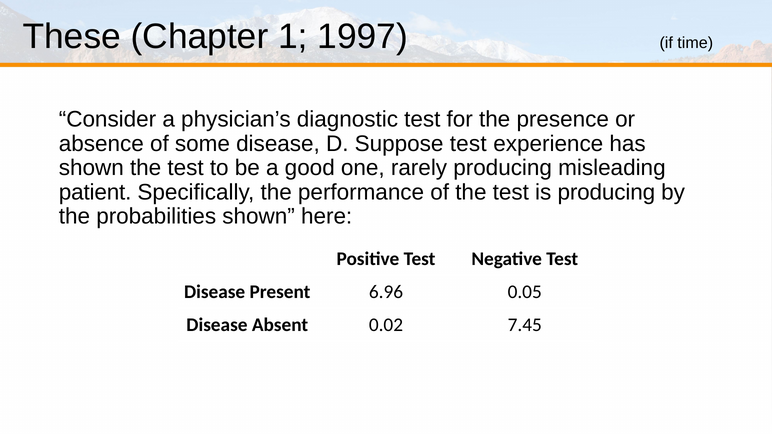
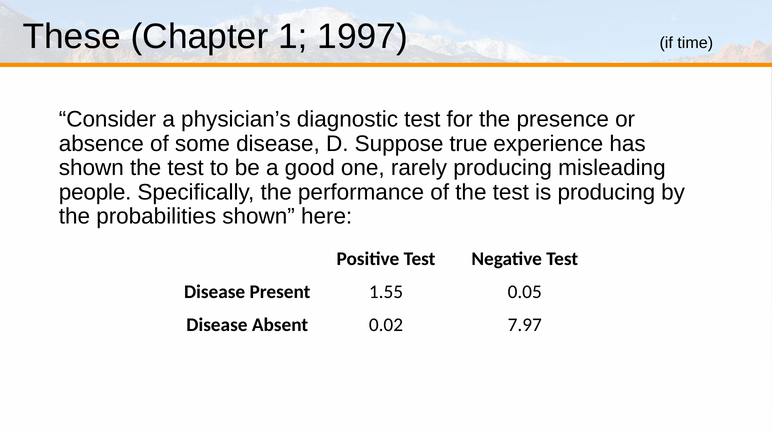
Suppose test: test -> true (468, 144)
patient: patient -> people (95, 192)
6.96: 6.96 -> 1.55 (386, 292)
7.45: 7.45 -> 7.97 (525, 325)
